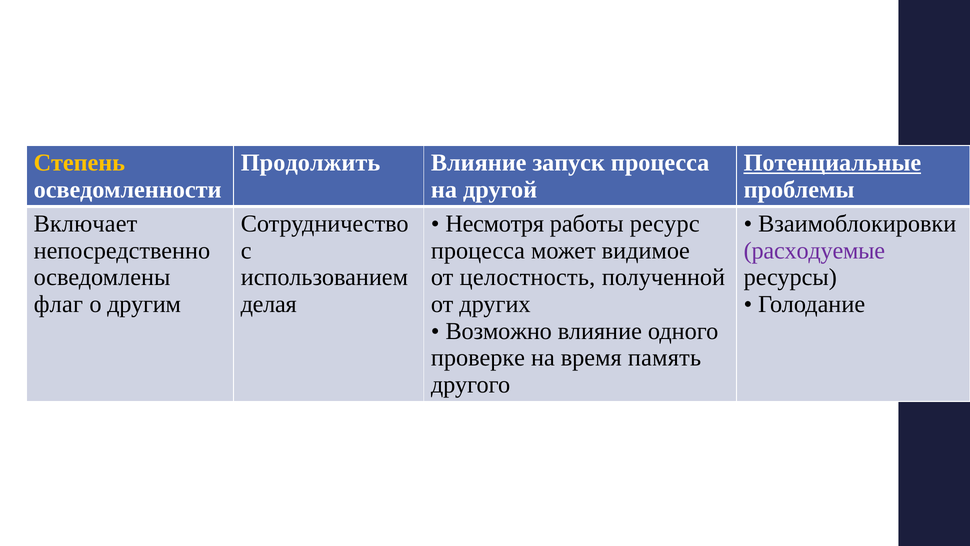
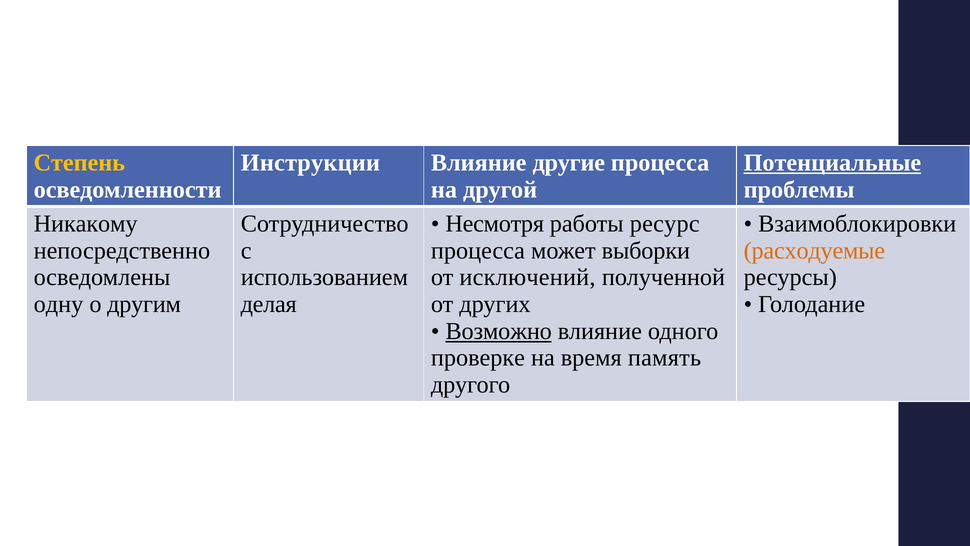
Продолжить: Продолжить -> Инструкции (310, 163)
запуск: запуск -> другие (569, 163)
Включает: Включает -> Никакому (86, 224)
видимое: видимое -> выборки (646, 250)
расходуемые colour: purple -> orange (814, 250)
целостность: целостность -> исключений (527, 277)
флаг: флаг -> одну (58, 304)
Возможно underline: none -> present (499, 331)
